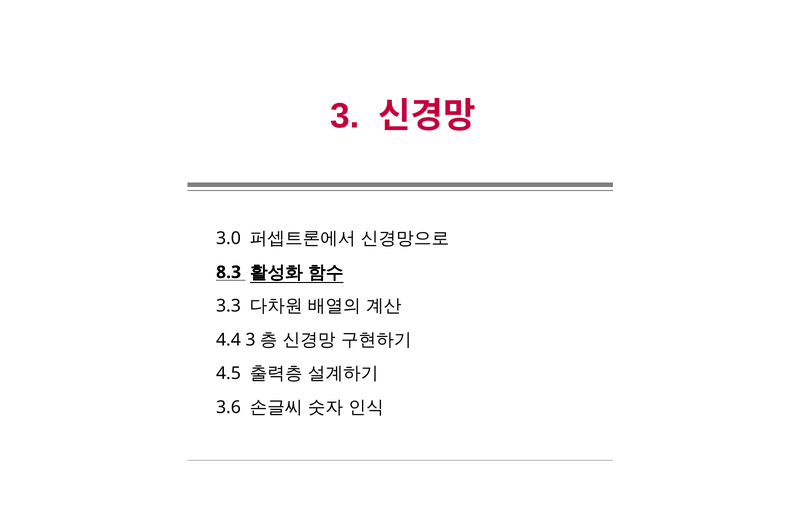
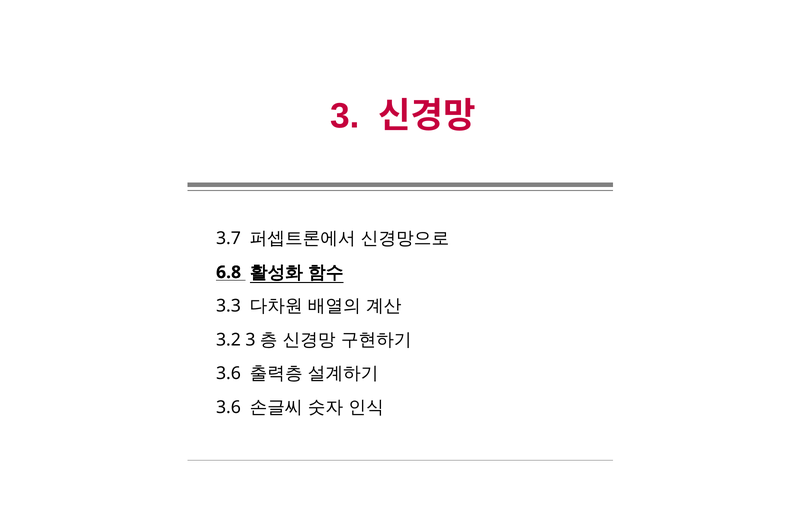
3.0: 3.0 -> 3.7 (228, 239)
8.3: 8.3 -> 6.8 (229, 272)
4.4: 4.4 -> 3.2 (228, 340)
4.5: 4.5 -> 3.6 (228, 374)
